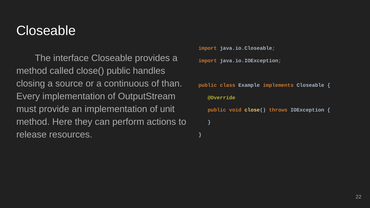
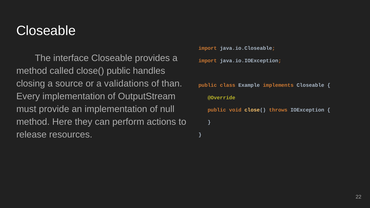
continuous: continuous -> validations (126, 84)
unit: unit -> null (167, 109)
